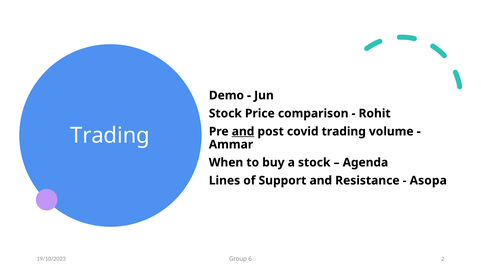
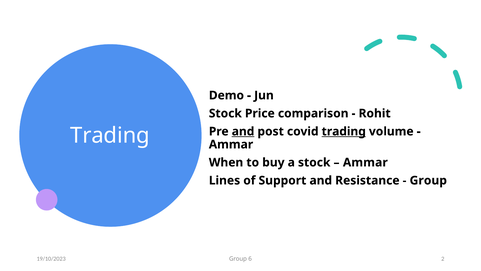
trading underline: none -> present (344, 131)
Agenda: Agenda -> Ammar (365, 162)
Asopa: Asopa -> Group (428, 180)
